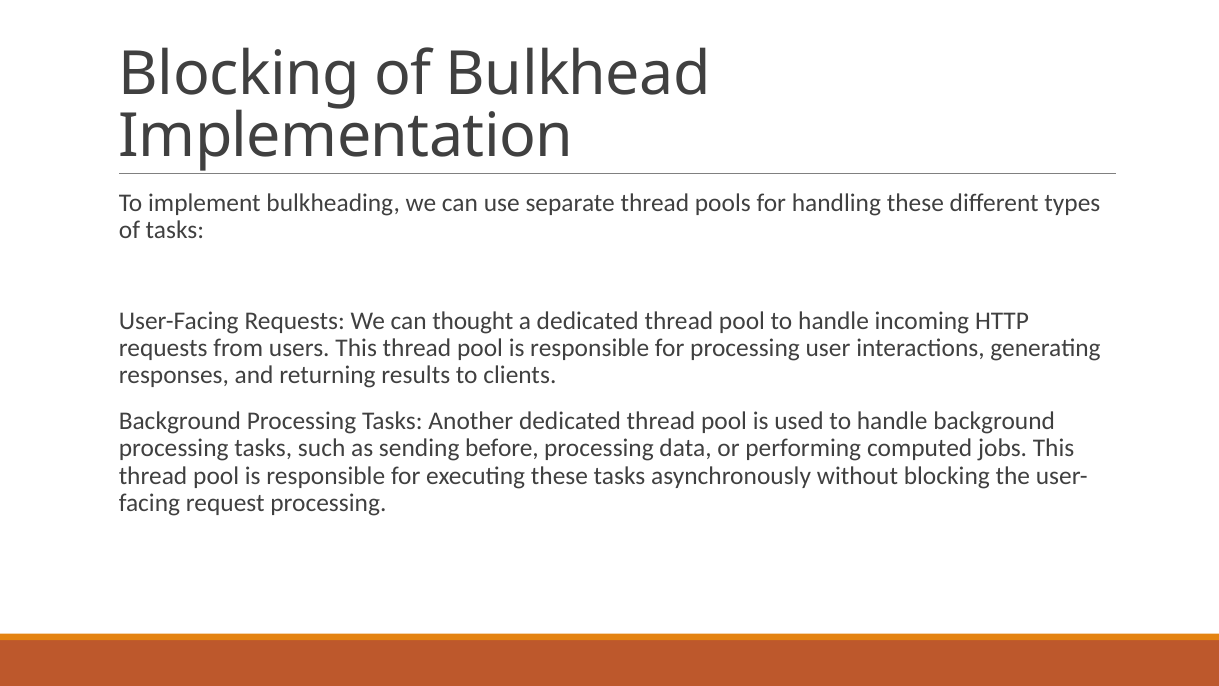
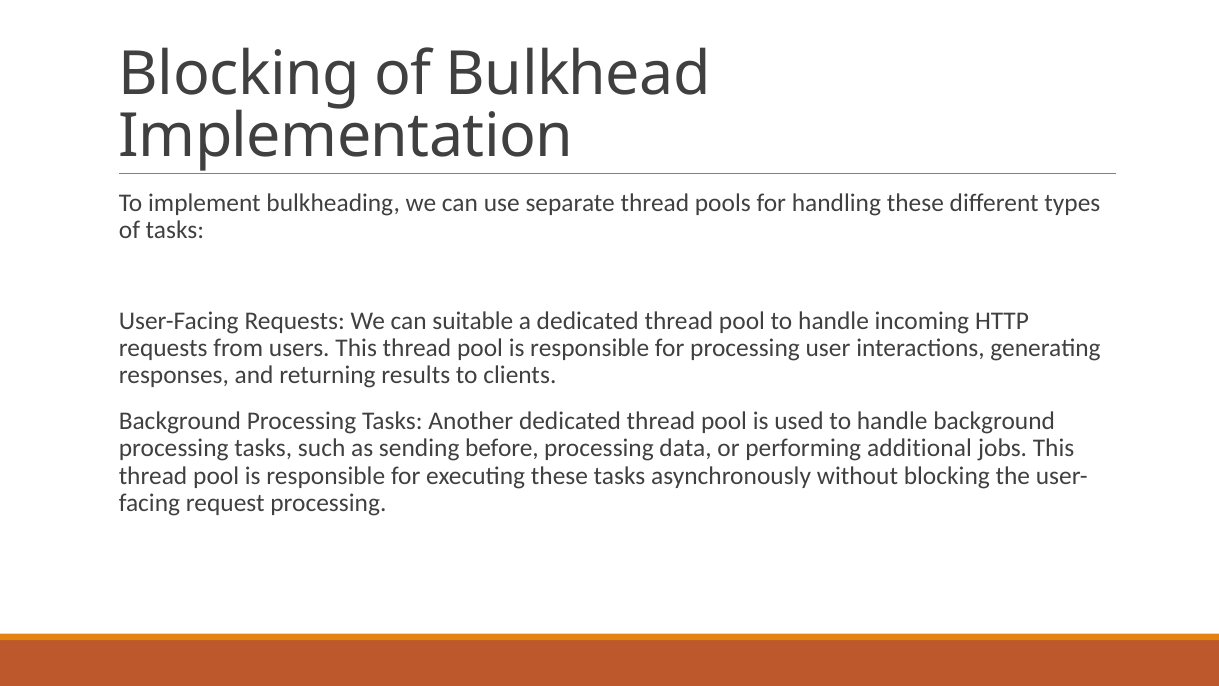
thought: thought -> suitable (473, 321)
computed: computed -> additional (920, 448)
